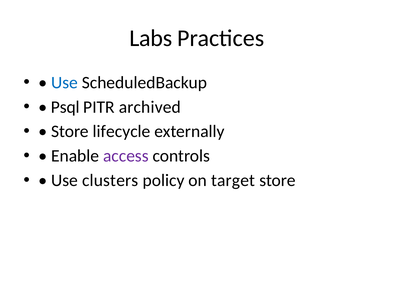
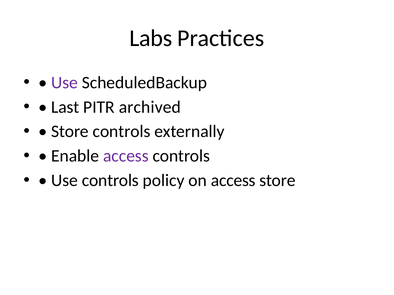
Use colour: blue -> purple (64, 83)
Psql: Psql -> Last (65, 107)
Store lifecycle: lifecycle -> controls (122, 132)
Use clusters: clusters -> controls (110, 181)
on target: target -> access (233, 181)
